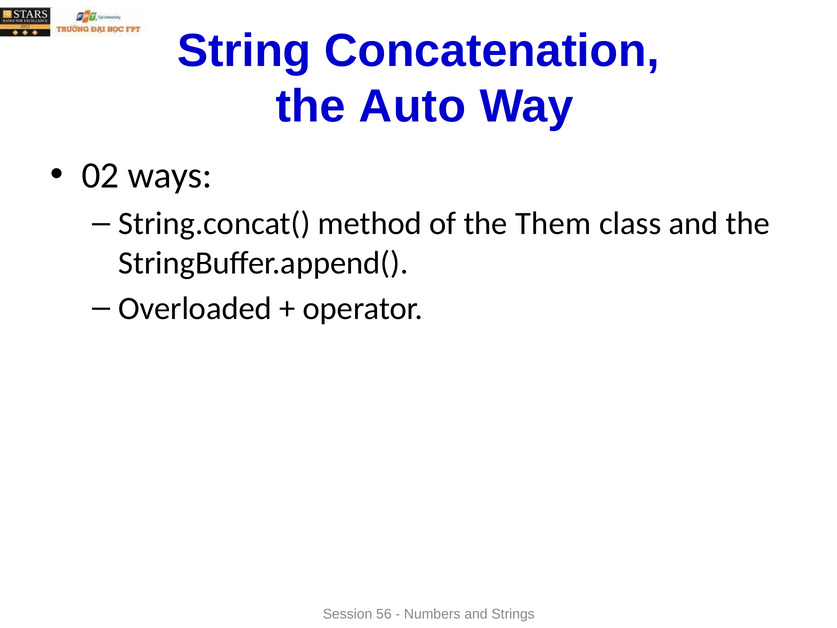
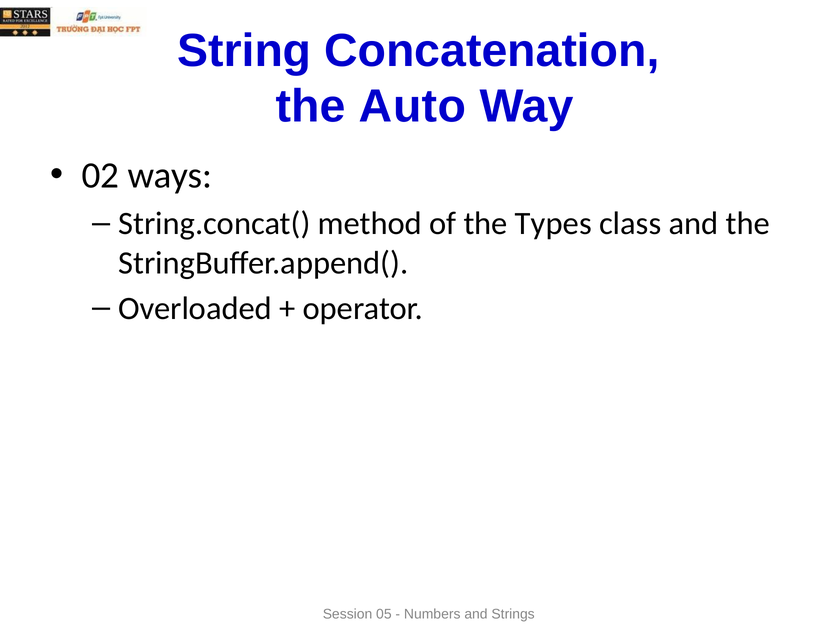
Them: Them -> Types (553, 224)
56: 56 -> 05 (384, 614)
